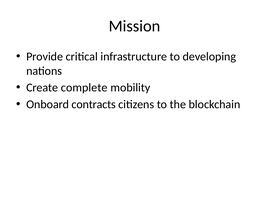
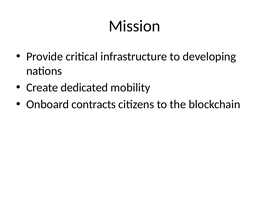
complete: complete -> dedicated (84, 88)
